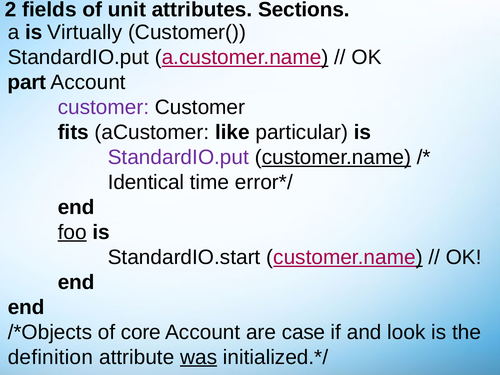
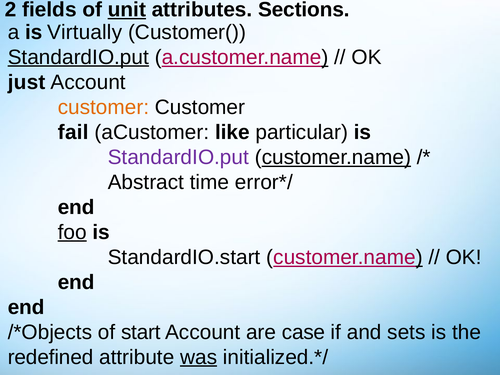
unit underline: none -> present (127, 10)
StandardIO.put underline: none -> present (78, 57)
part: part -> just (27, 82)
customer colour: purple -> orange (103, 107)
fits: fits -> fail (73, 132)
Identical: Identical -> Abstract (146, 182)
core: core -> start (141, 332)
look: look -> sets (406, 332)
definition: definition -> redefined (51, 357)
